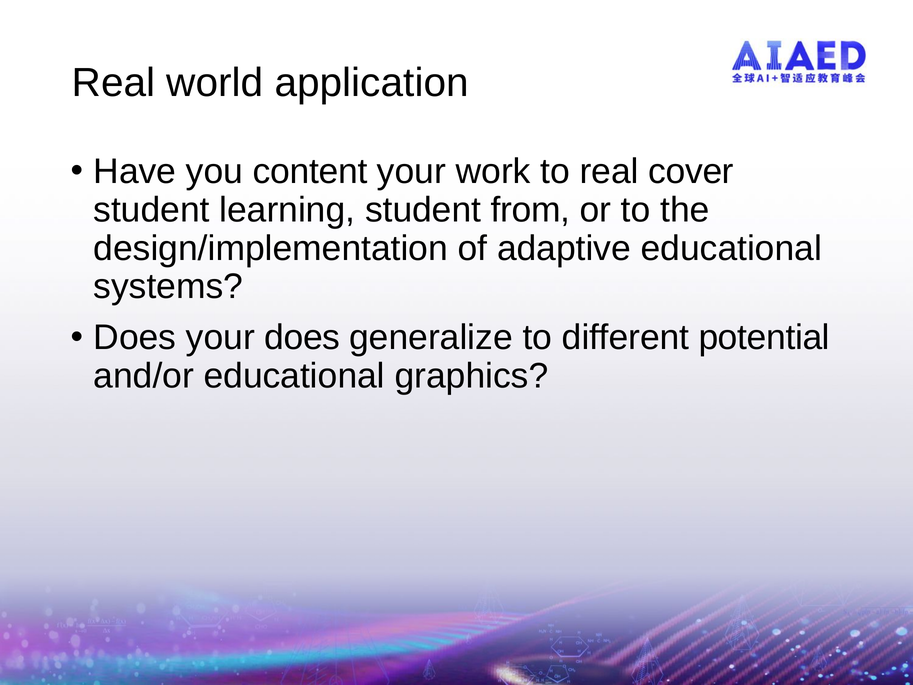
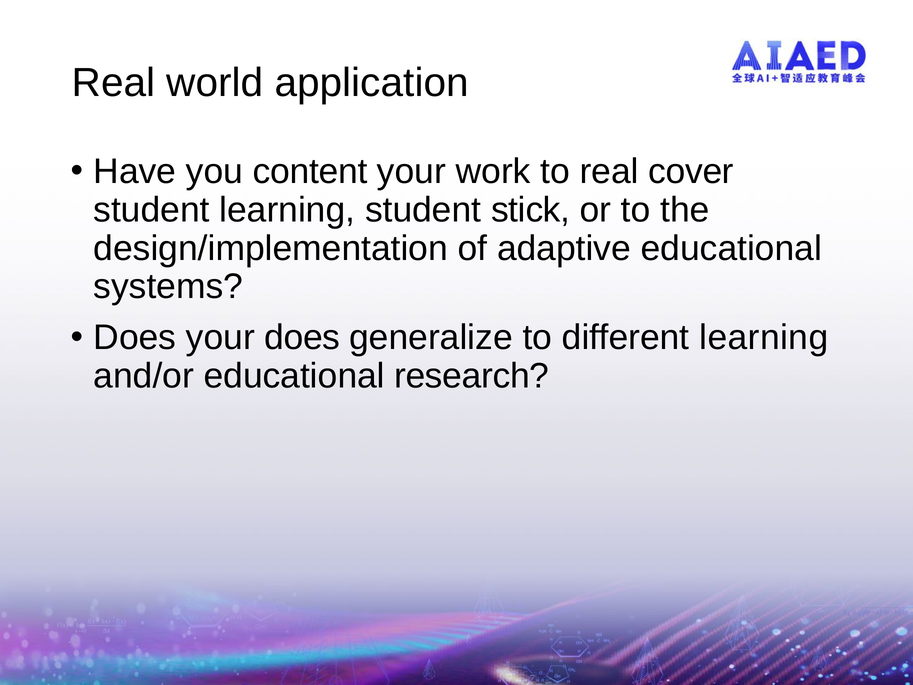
from: from -> stick (531, 210)
different potential: potential -> learning (764, 338)
graphics: graphics -> research (472, 376)
